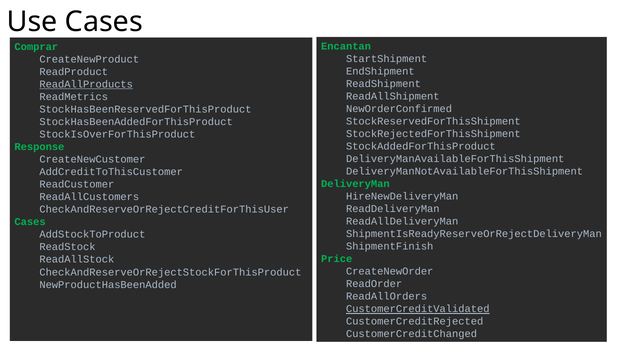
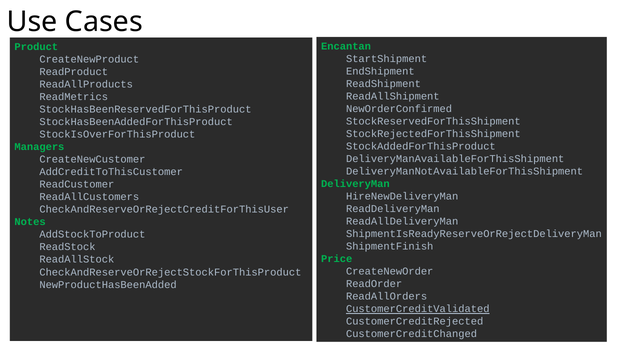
Comprar: Comprar -> Product (36, 47)
ReadAllProducts underline: present -> none (86, 84)
Response: Response -> Managers (39, 147)
Cases: Cases -> Notes (30, 222)
